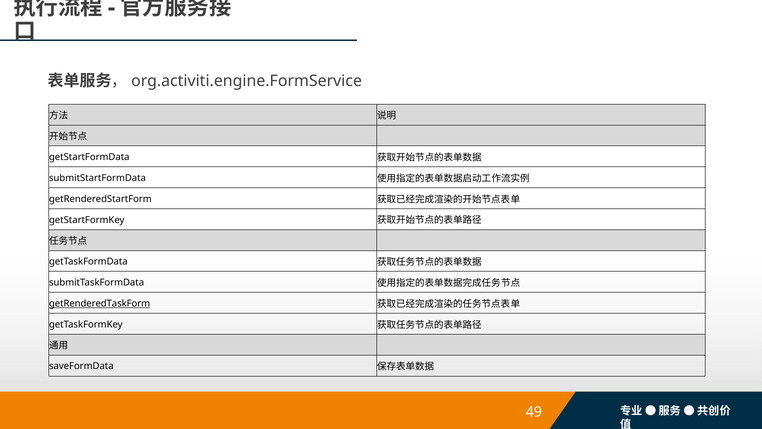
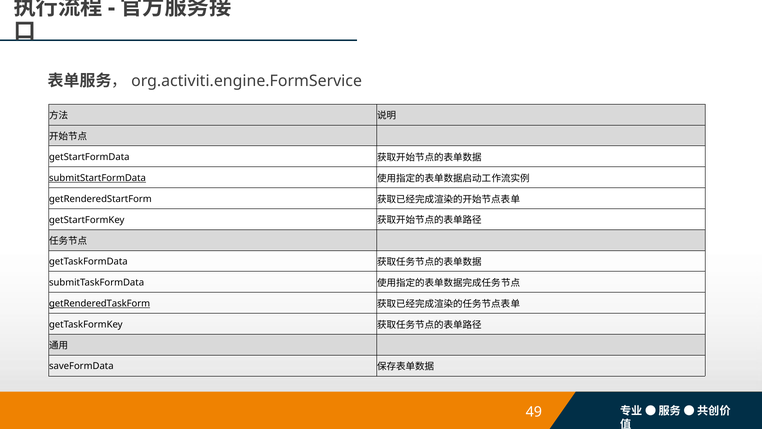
submitStartFormData underline: none -> present (97, 178)
